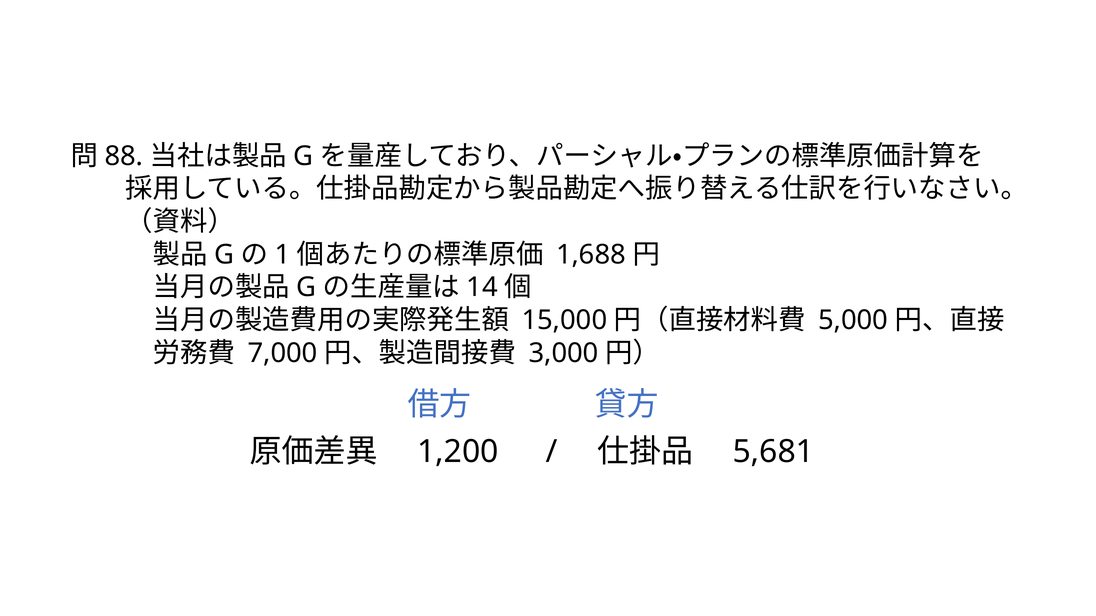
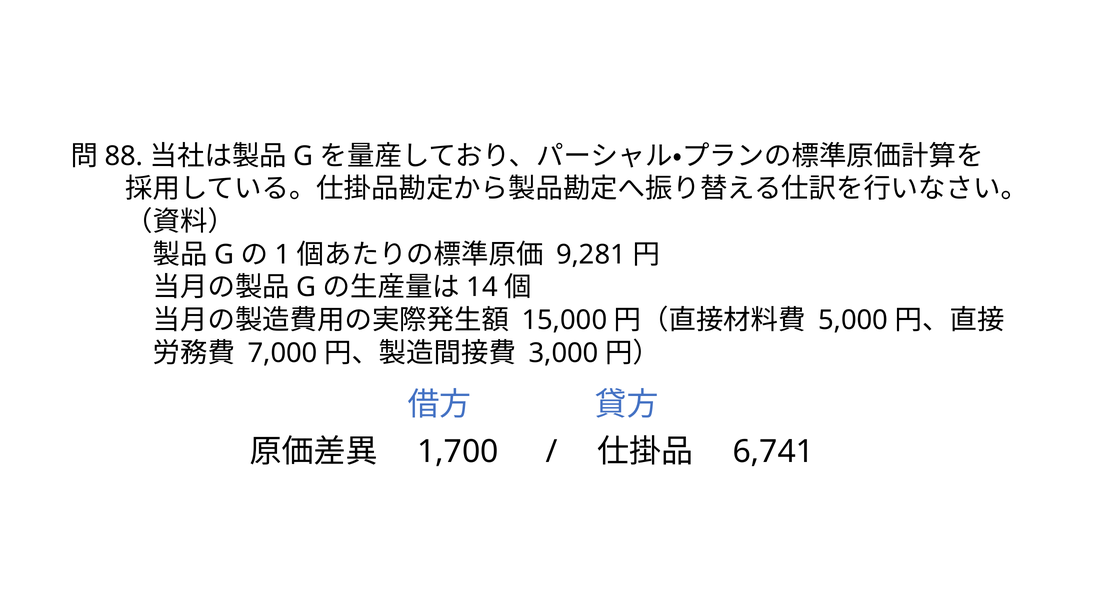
1,688: 1,688 -> 9,281 (591, 255)
1,200: 1,200 -> 1,700 (458, 452)
5,681: 5,681 -> 6,741 (773, 452)
